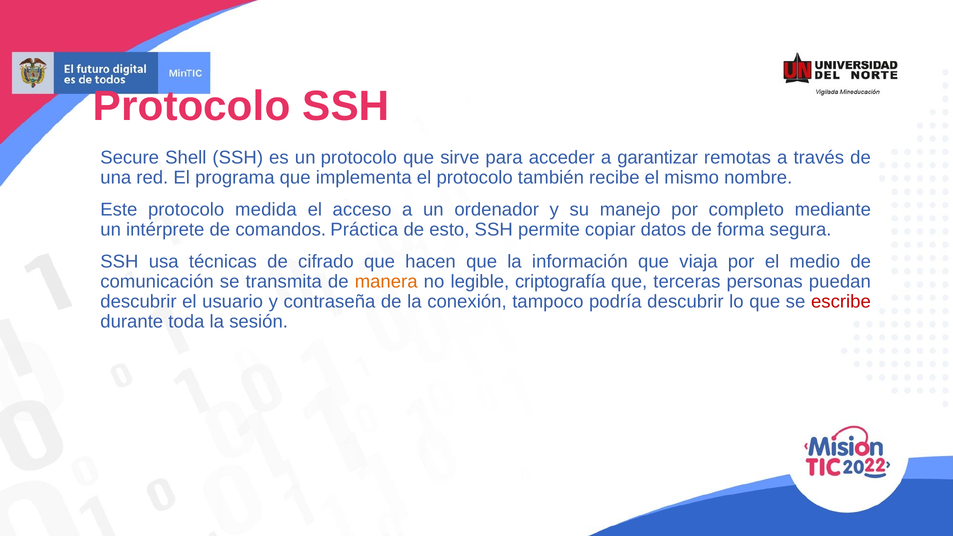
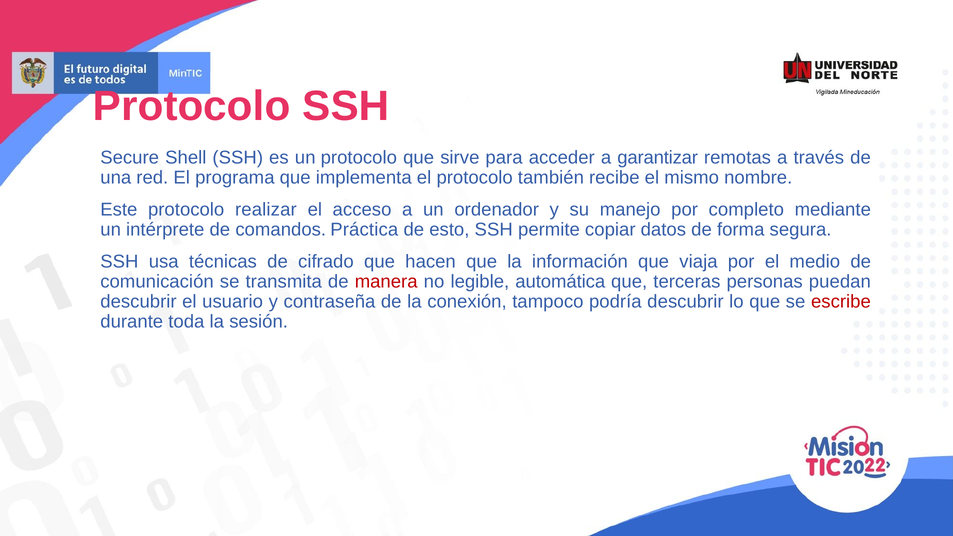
medida: medida -> realizar (266, 210)
manera colour: orange -> red (386, 282)
criptografía: criptografía -> automática (560, 282)
